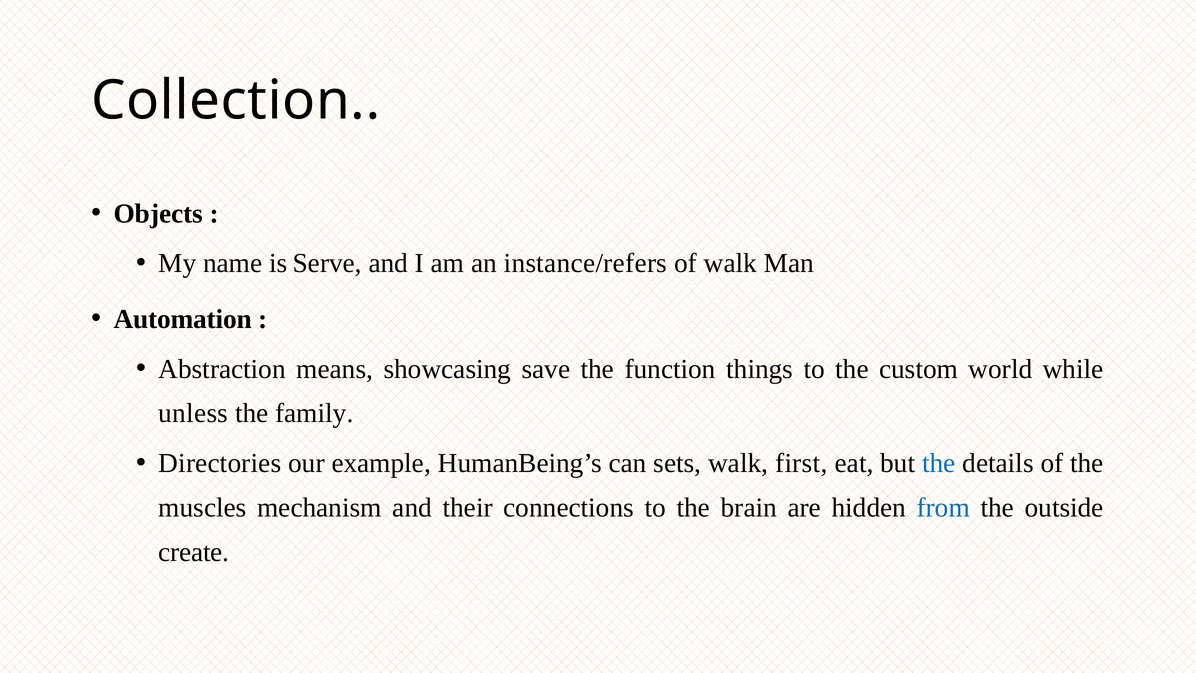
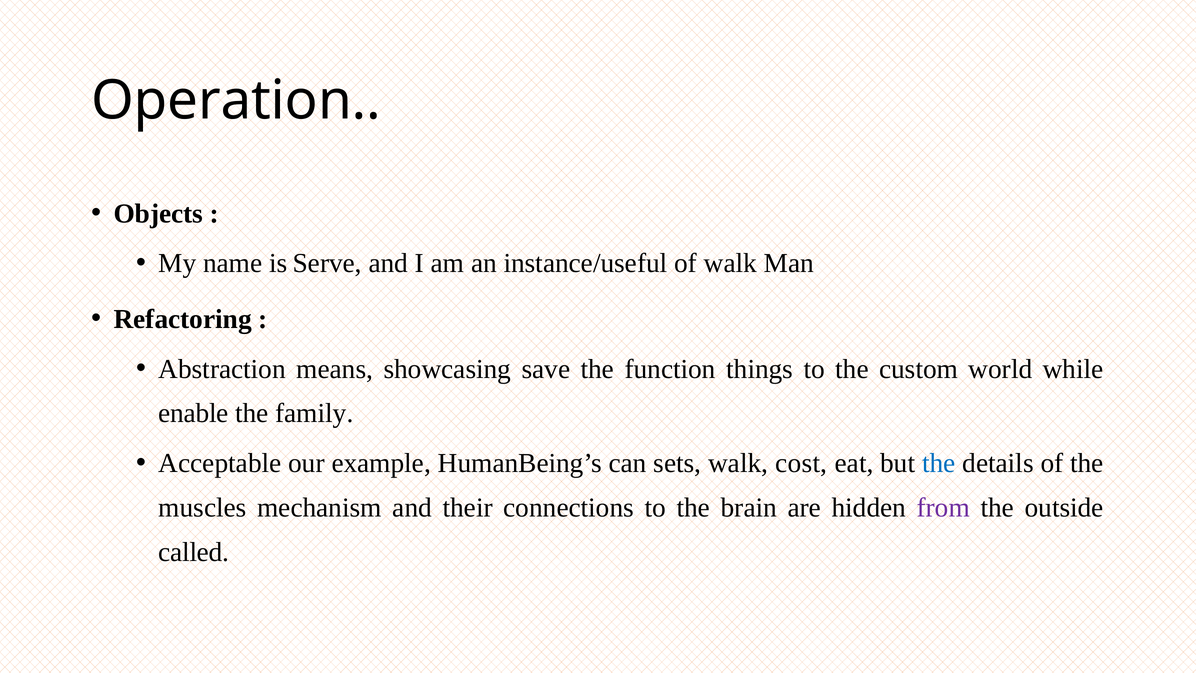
Collection: Collection -> Operation (236, 100)
instance/refers: instance/refers -> instance/useful (586, 263)
Automation: Automation -> Refactoring (183, 319)
unless: unless -> enable (194, 413)
Directories: Directories -> Acceptable (220, 463)
first: first -> cost (801, 463)
from colour: blue -> purple (943, 507)
create: create -> called (194, 552)
